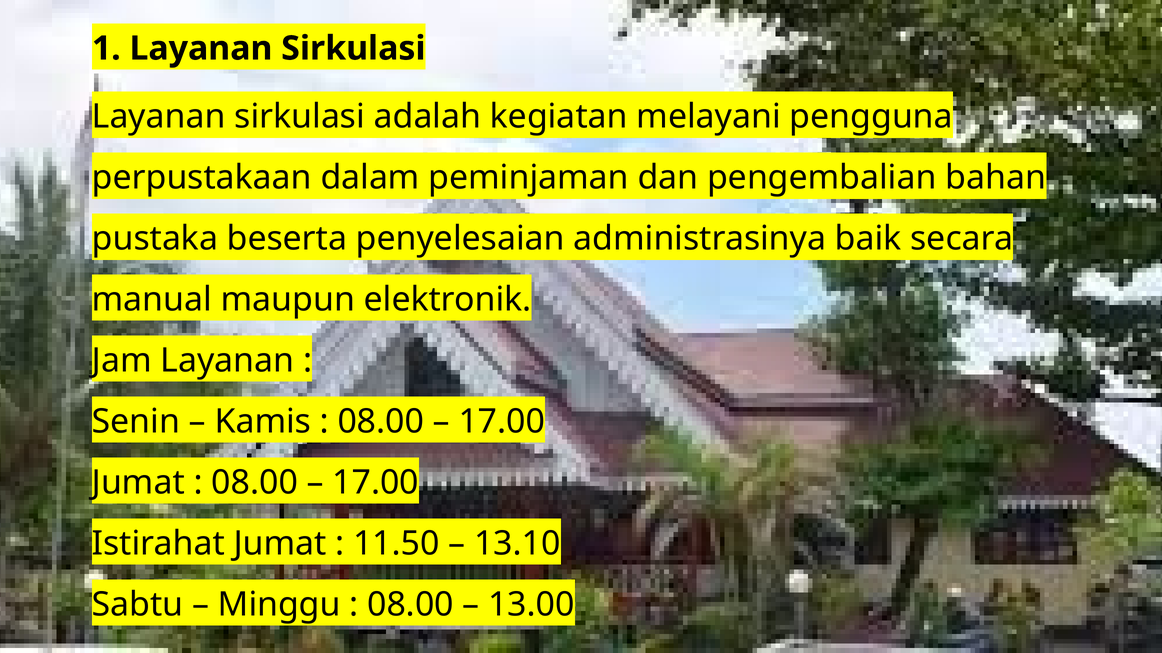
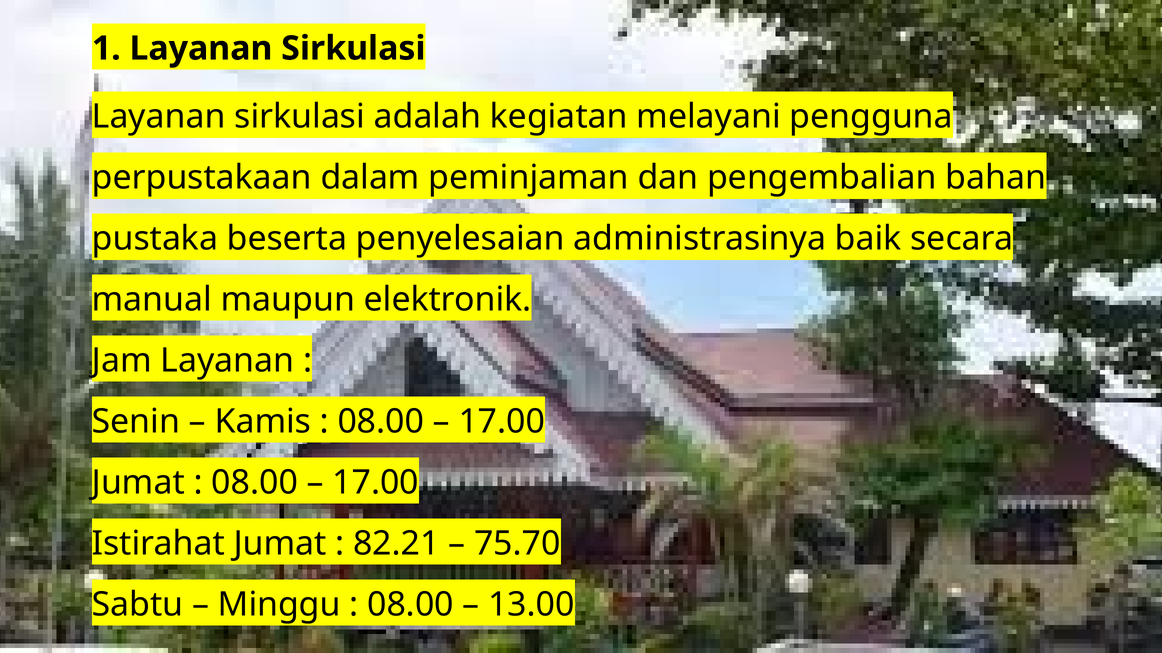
11.50: 11.50 -> 82.21 (396, 544)
13.10: 13.10 -> 75.70 (517, 544)
